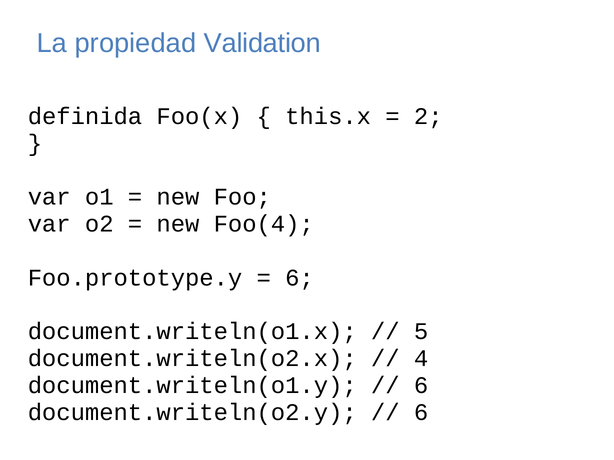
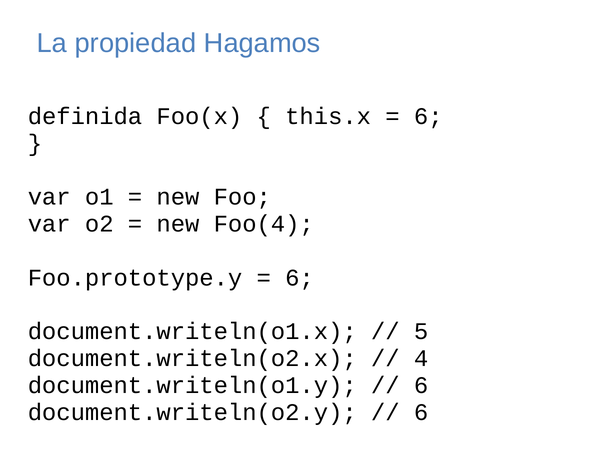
Validation: Validation -> Hagamos (262, 43)
2: 2 -> 6 (428, 116)
